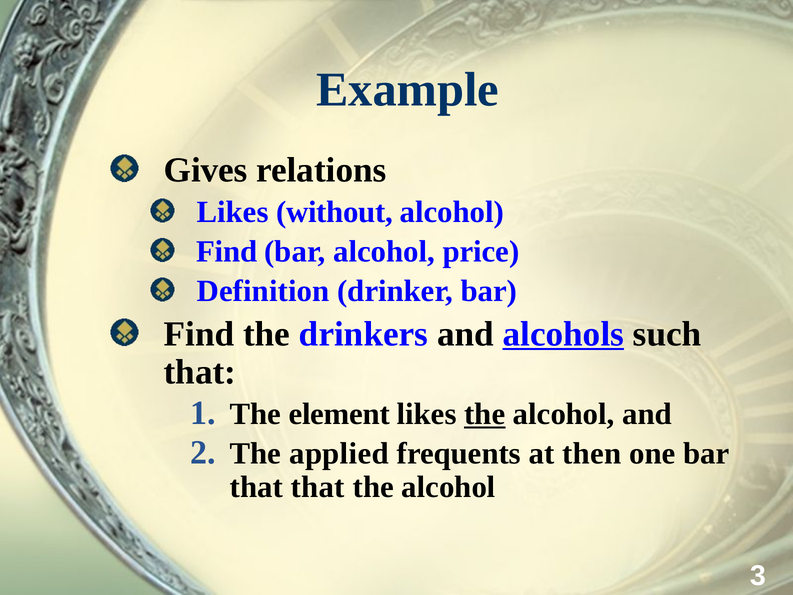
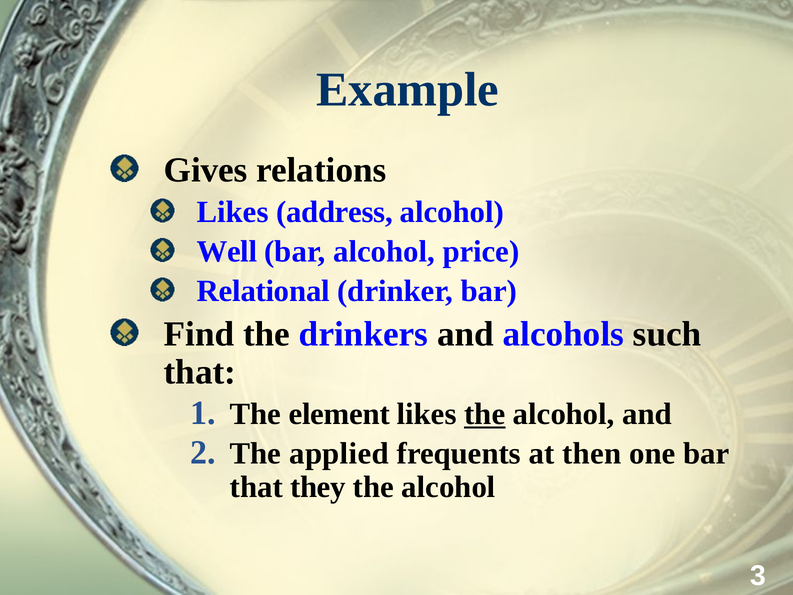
without: without -> address (334, 212)
Find: Find -> Well (227, 252)
Definition: Definition -> Relational (263, 291)
alcohols underline: present -> none (563, 334)
that that: that -> they (318, 487)
